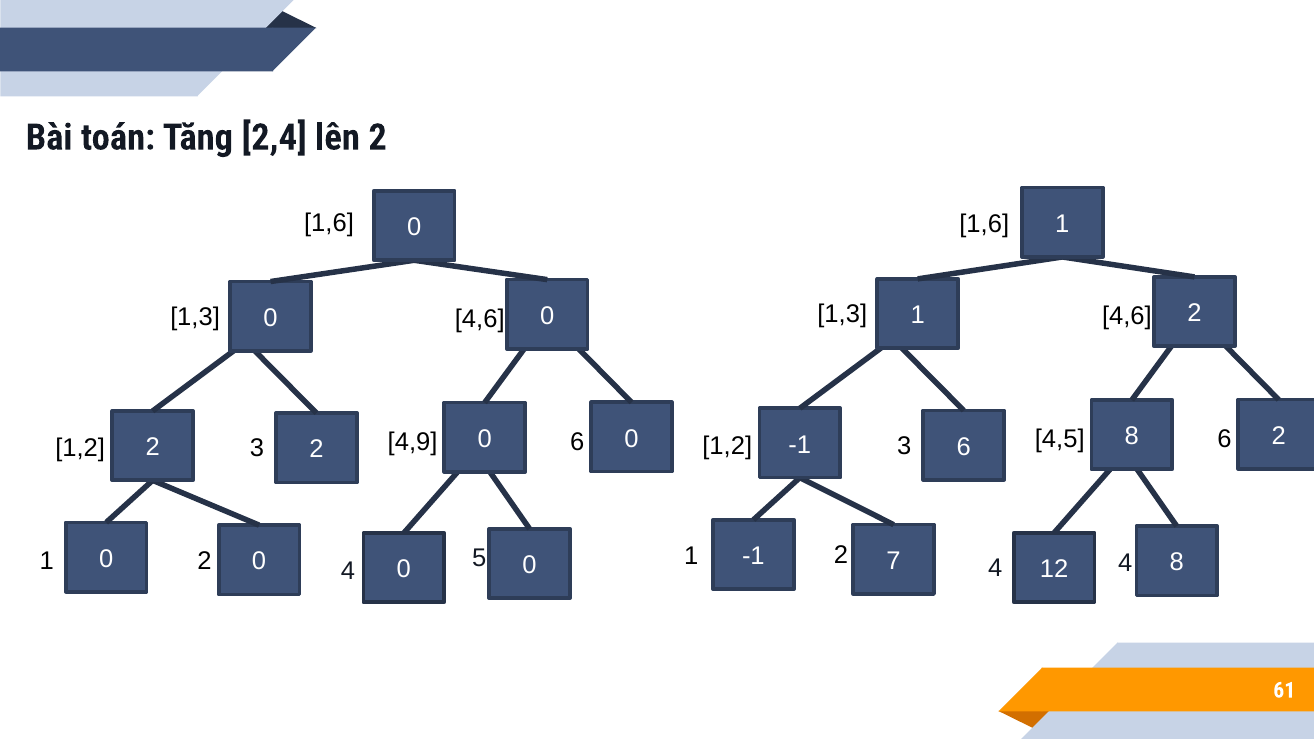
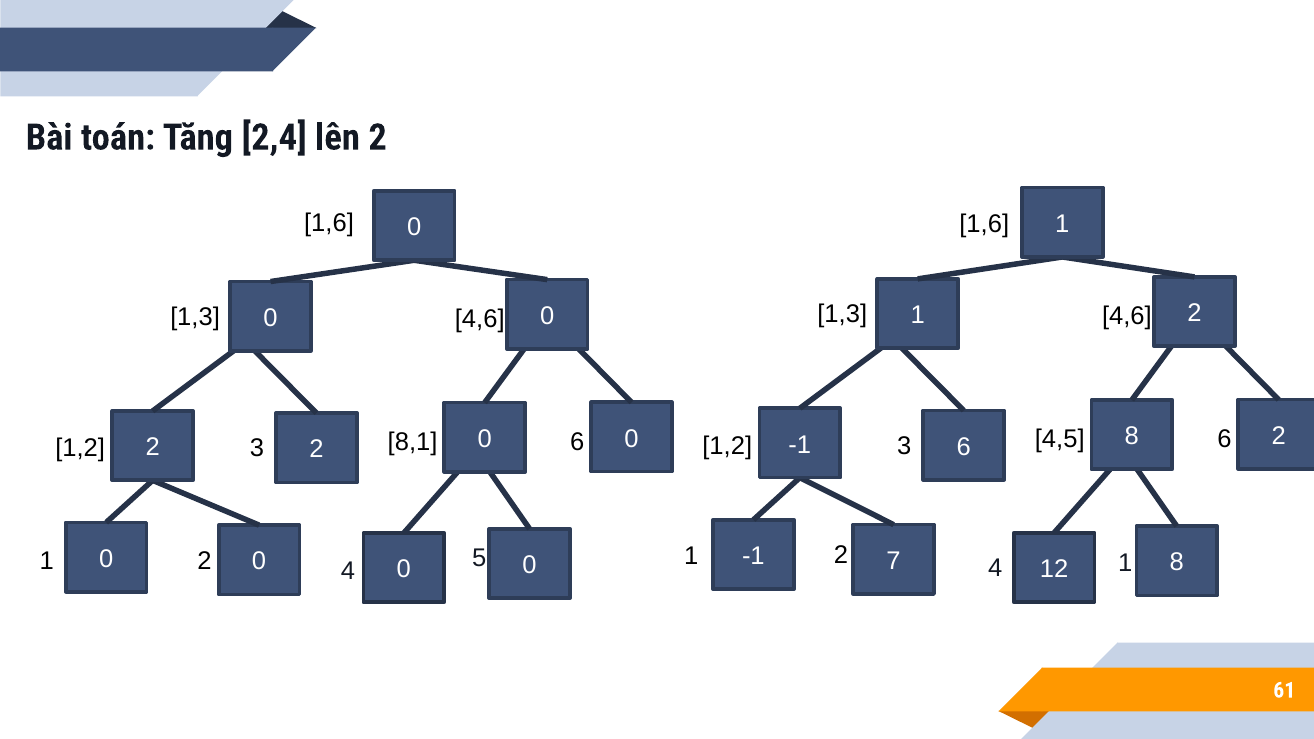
4,9: 4,9 -> 8,1 (413, 442)
4 4: 4 -> 1 (1125, 564)
